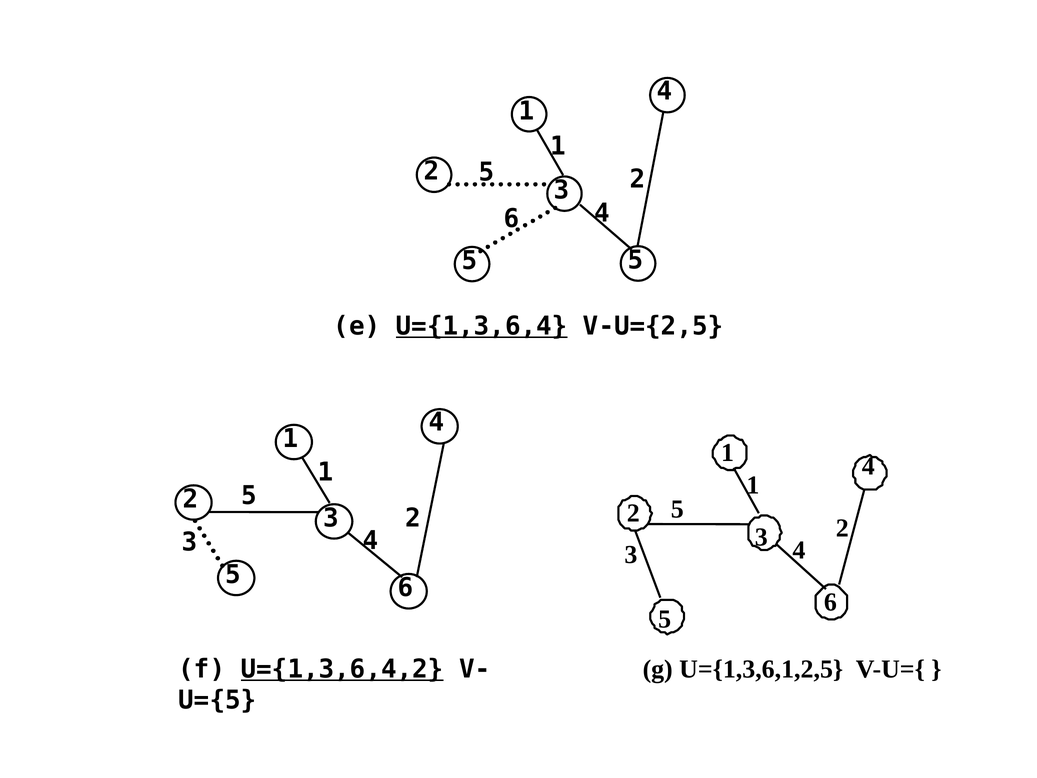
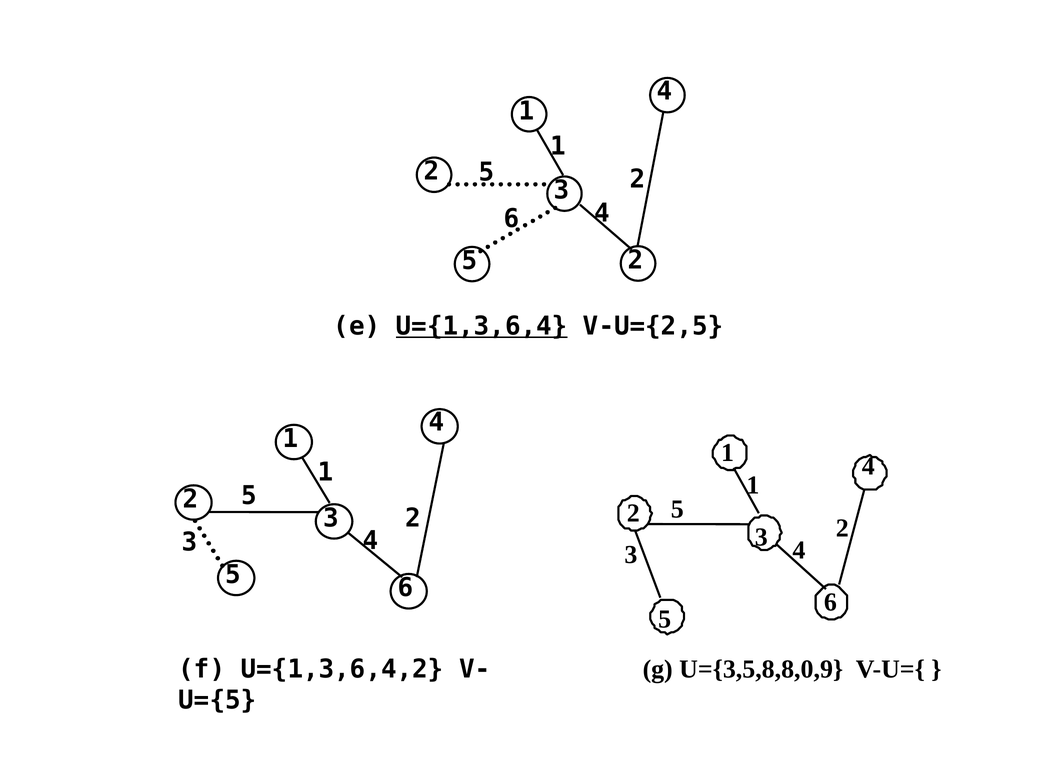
5 5: 5 -> 2 (635, 260)
U={1,3,6,1,2,5: U={1,3,6,1,2,5 -> U={3,5,8,8,0,9 (761, 669)
U={1,3,6,4,2 underline: present -> none (342, 669)
